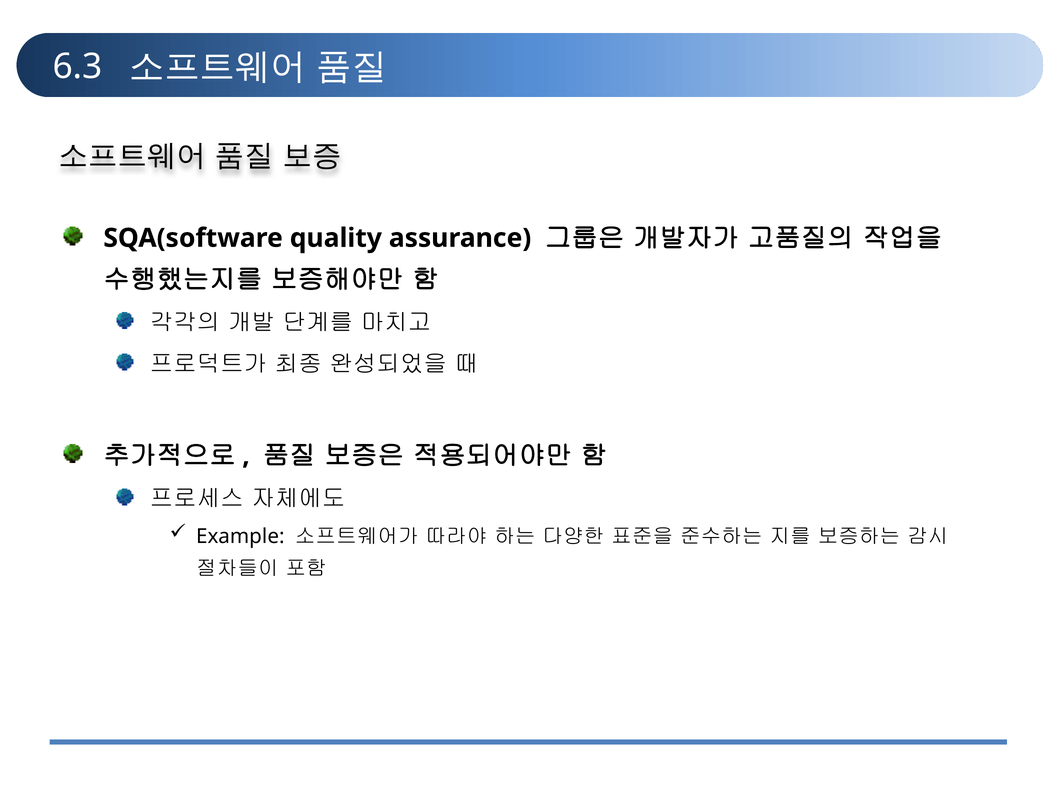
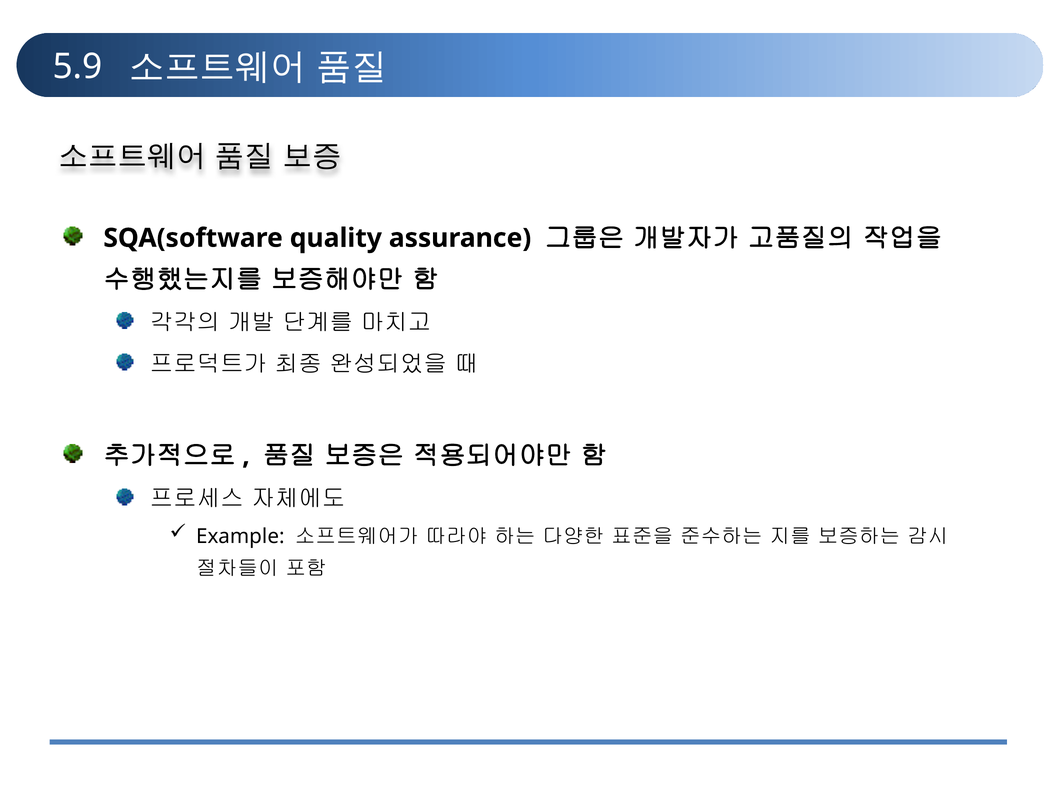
6.3: 6.3 -> 5.9 (77, 67)
